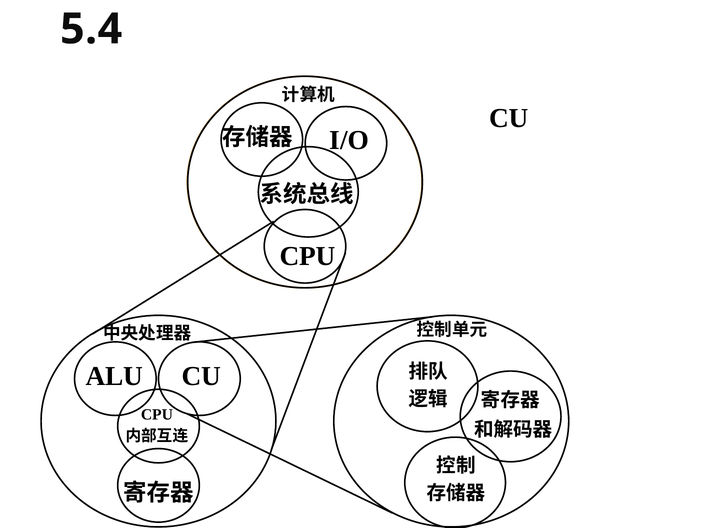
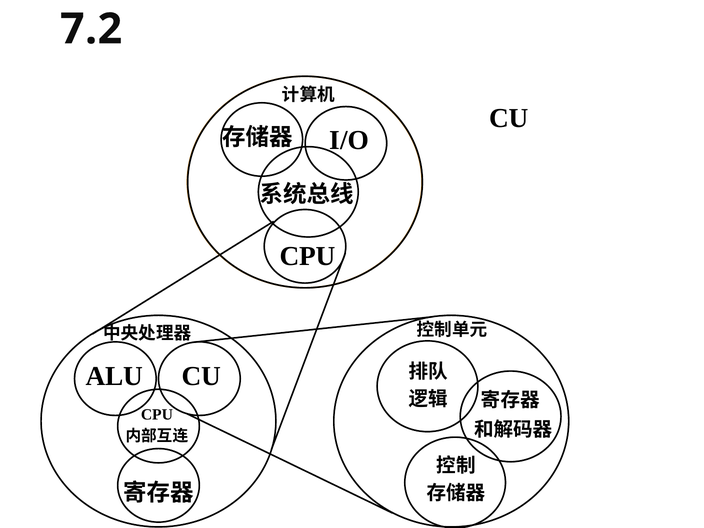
5.4: 5.4 -> 7.2 (91, 29)
